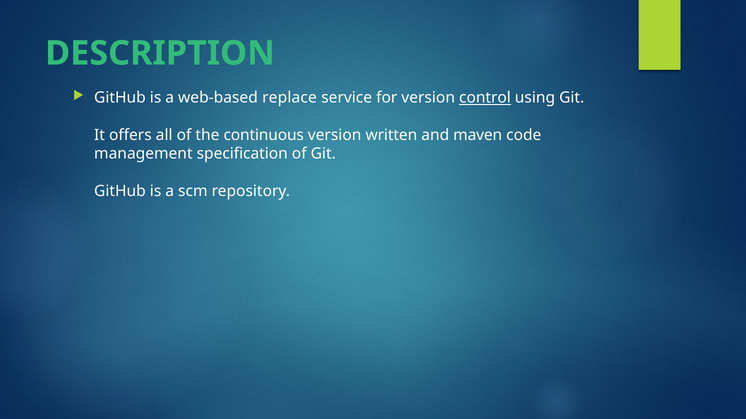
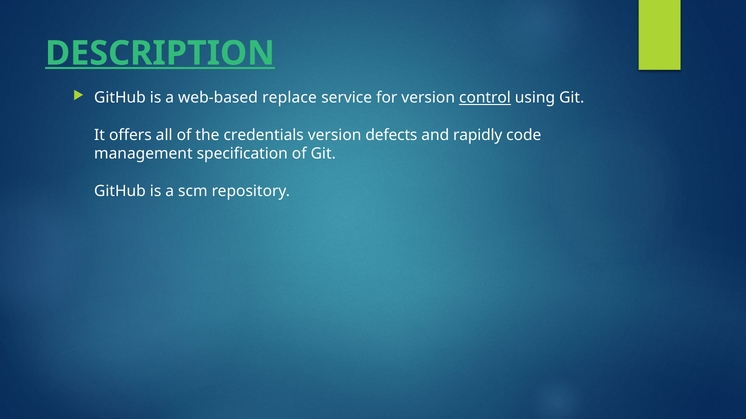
DESCRIPTION underline: none -> present (160, 53)
continuous: continuous -> credentials (264, 135)
written: written -> defects (391, 135)
maven: maven -> rapidly (478, 135)
